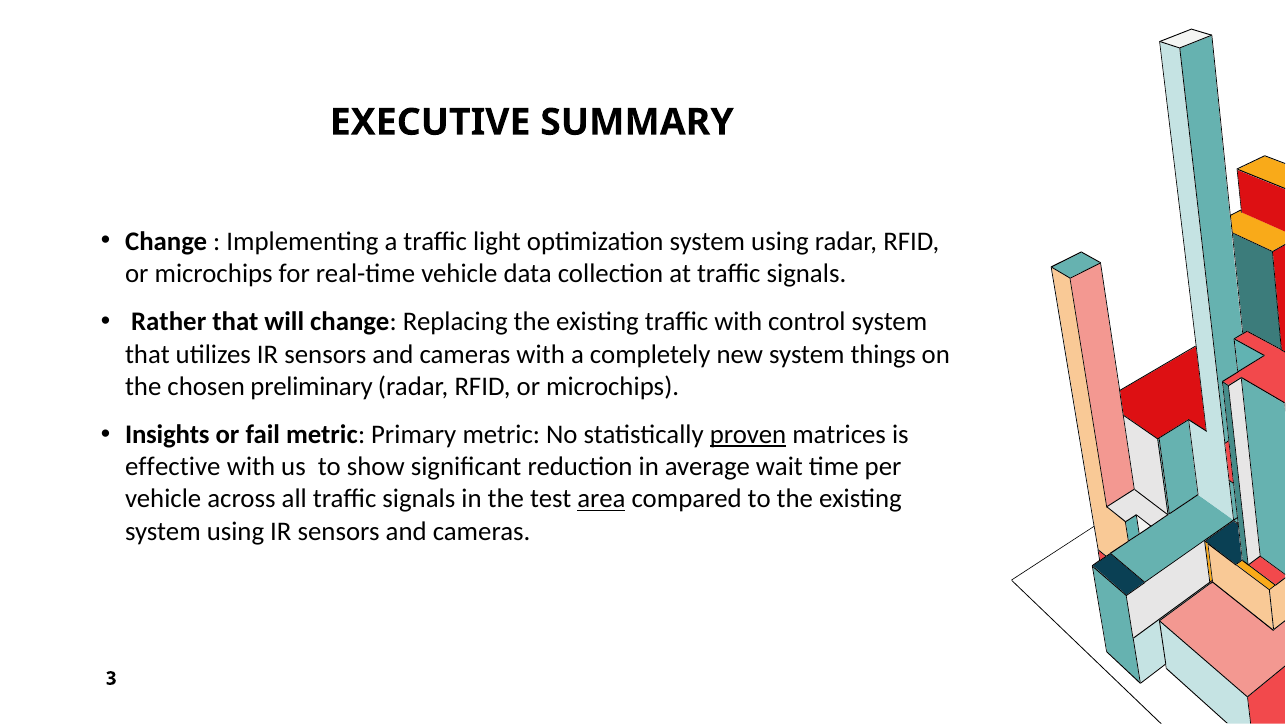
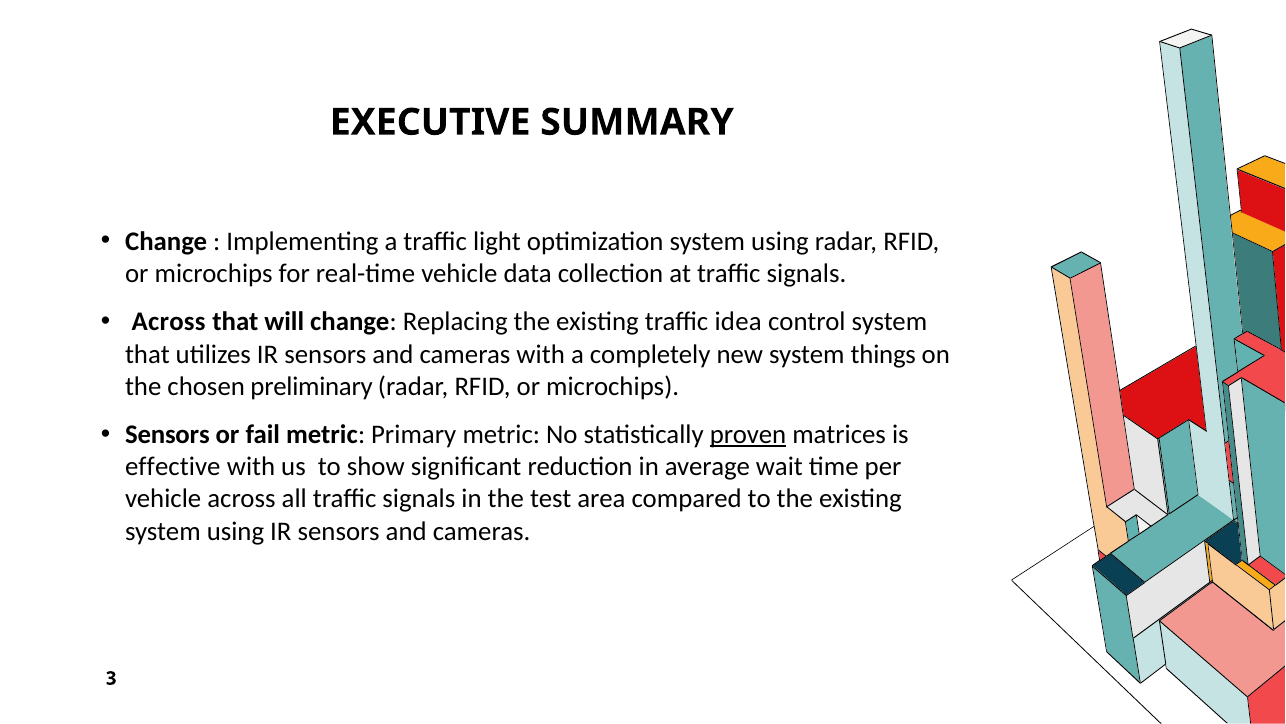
Rather: Rather -> Across (169, 322)
traffic with: with -> idea (738, 322)
Insights: Insights -> Sensors (167, 434)
area underline: present -> none (601, 499)
